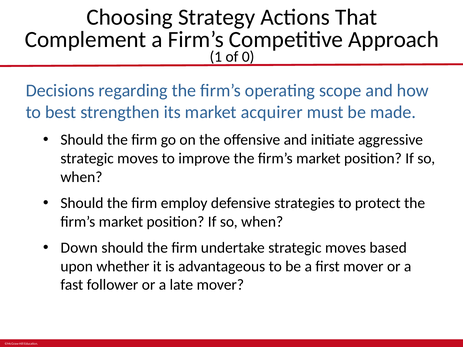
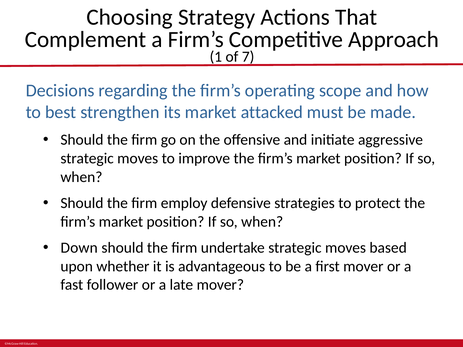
0: 0 -> 7 (248, 57)
acquirer: acquirer -> attacked (272, 112)
